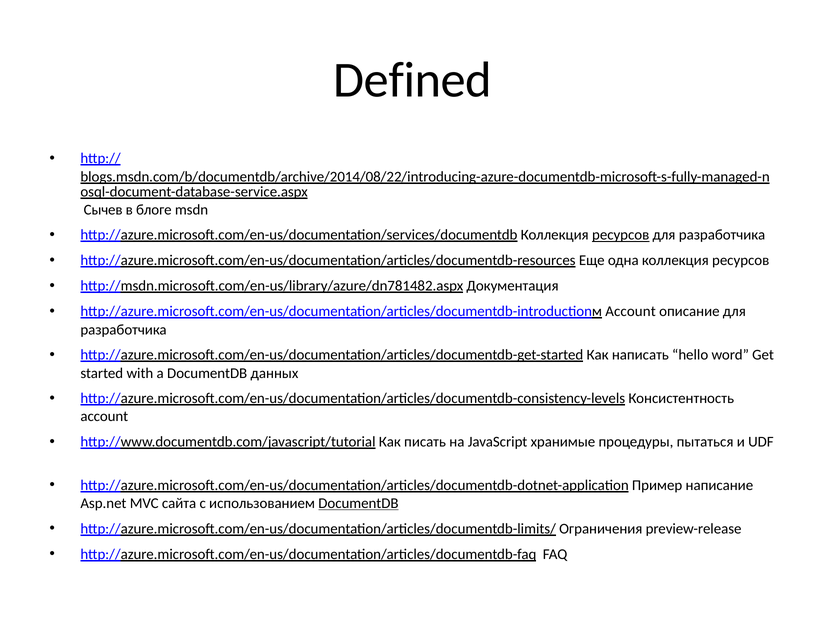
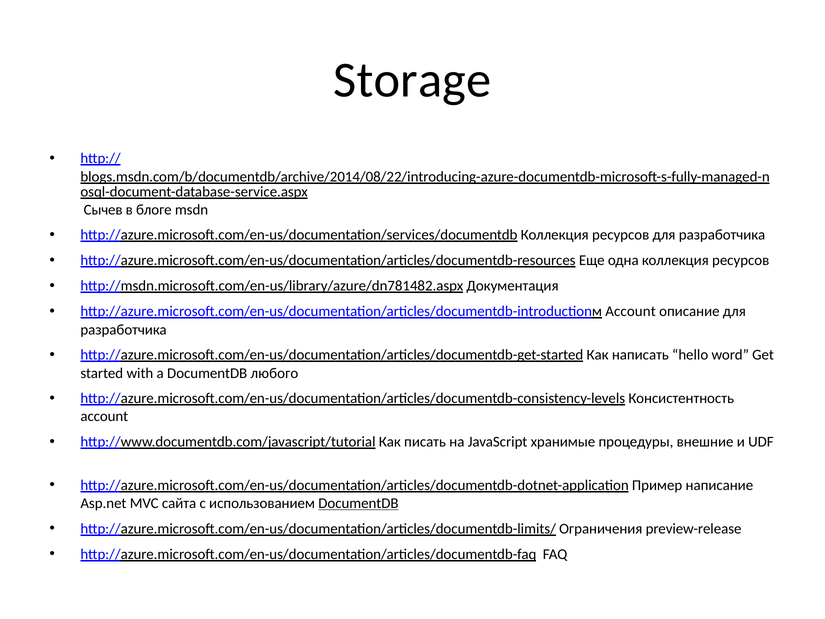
Defined: Defined -> Storage (412, 80)
ресурсов underline: present -> none (621, 235)
данных: данных -> любого (274, 373)
пытаться: пытаться -> внешние (705, 442)
